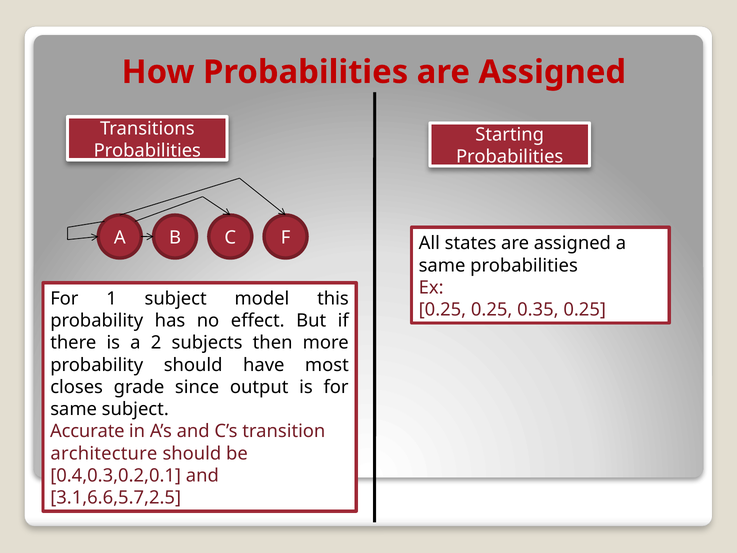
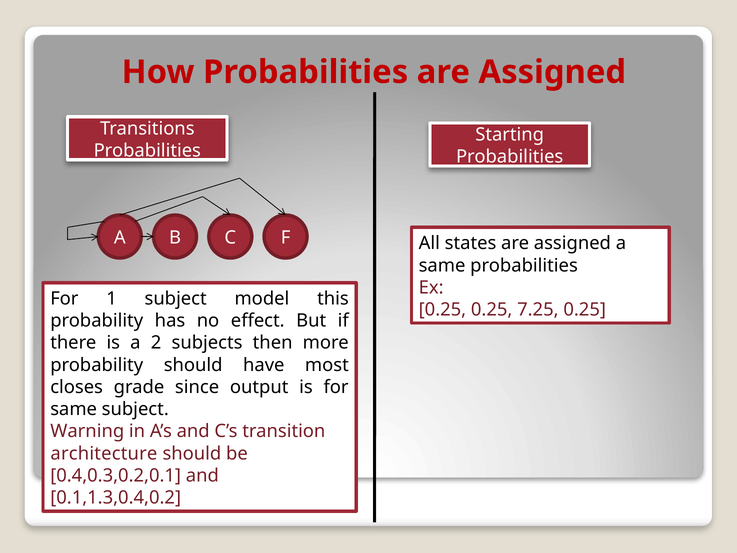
0.35: 0.35 -> 7.25 (538, 310)
Accurate: Accurate -> Warning (87, 431)
3.1,6.6,5.7,2.5: 3.1,6.6,5.7,2.5 -> 0.1,1.3,0.4,0.2 (116, 497)
